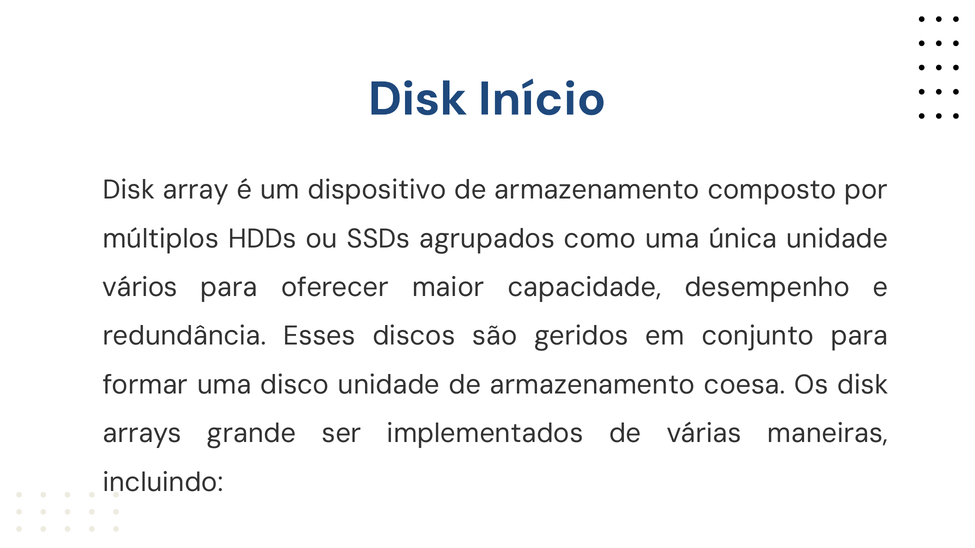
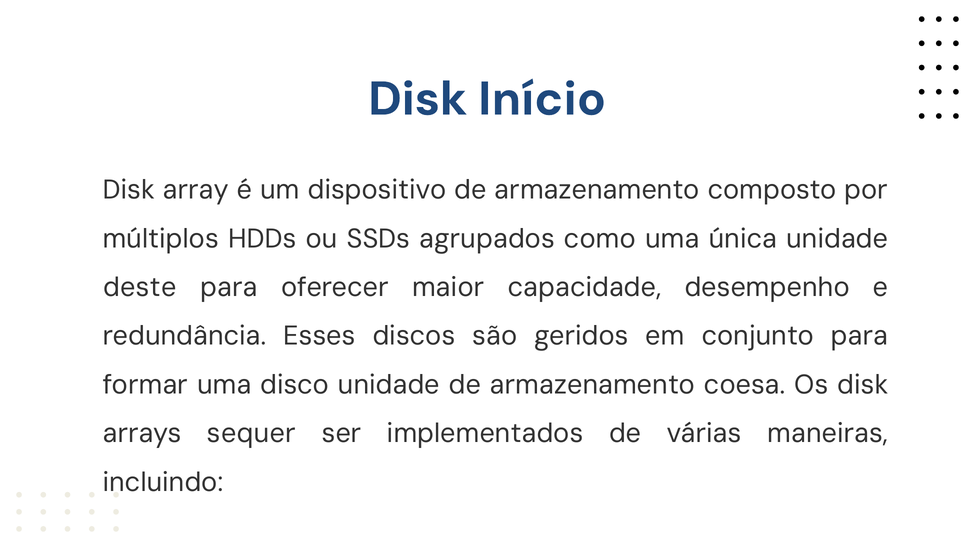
vários: vários -> deste (140, 288)
grande: grande -> sequer (251, 434)
